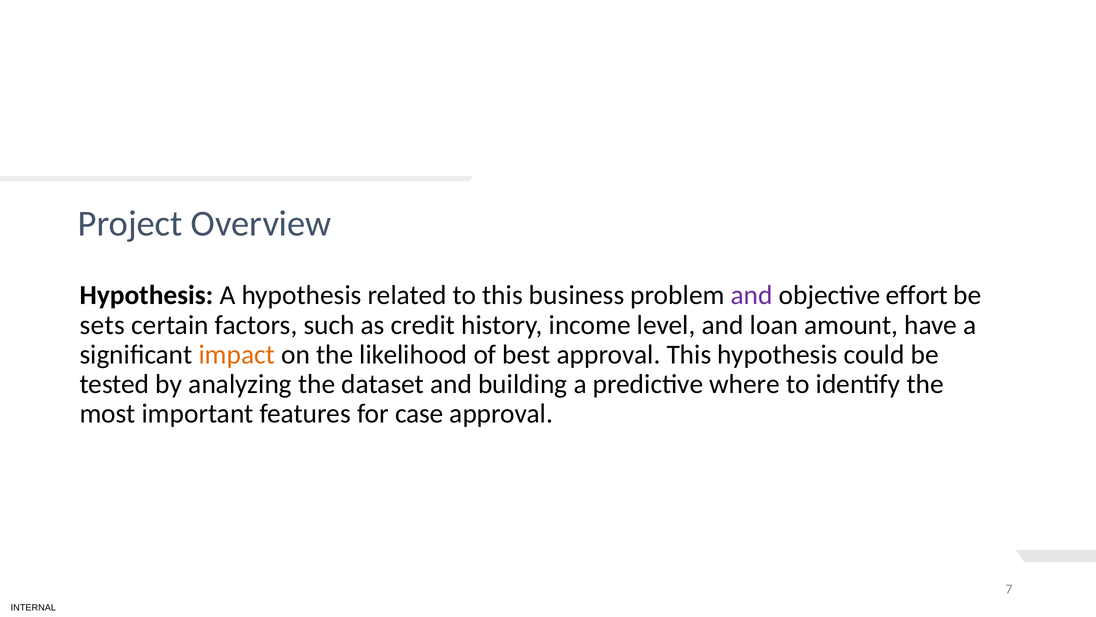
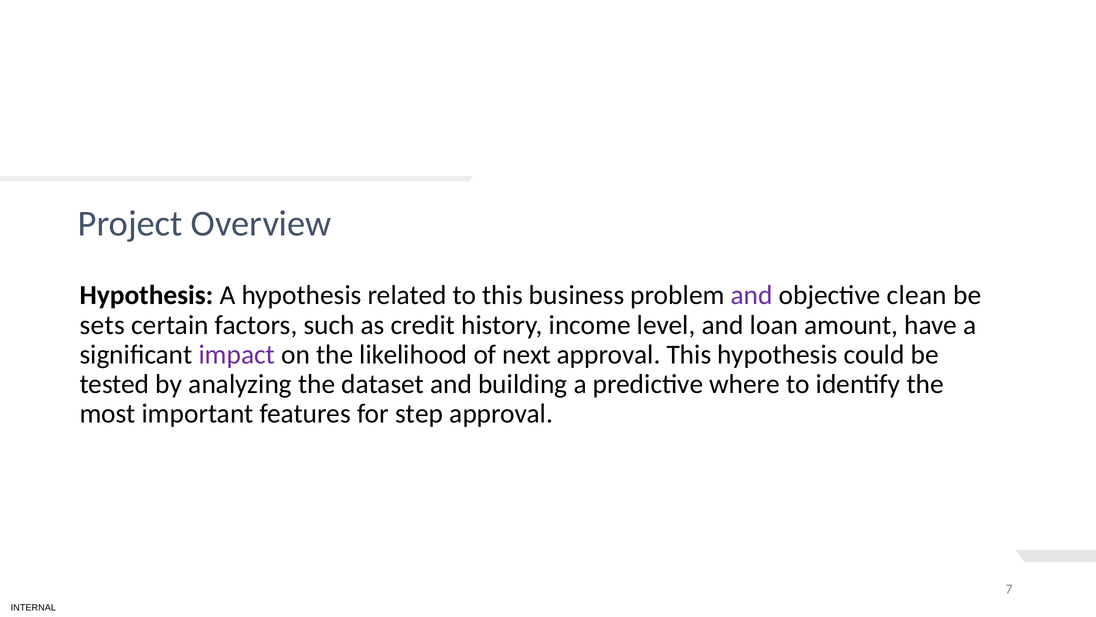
effort: effort -> clean (917, 295)
impact colour: orange -> purple (237, 354)
best: best -> next (527, 354)
case: case -> step (419, 413)
